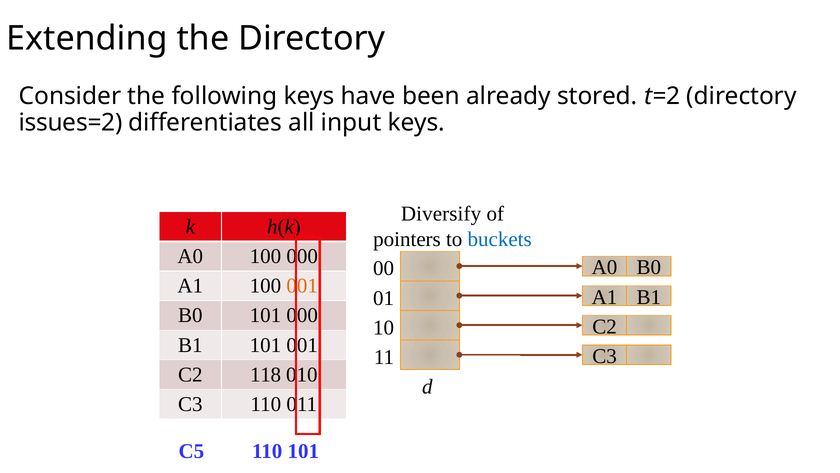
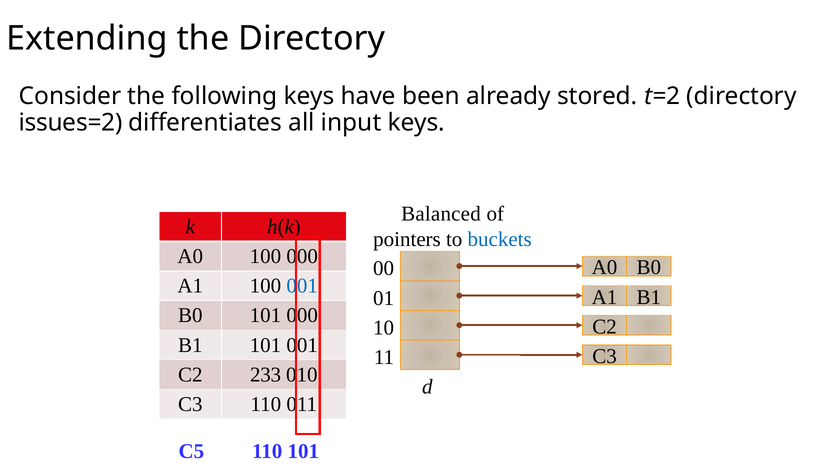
Diversify: Diversify -> Balanced (441, 214)
001 colour: orange -> blue (302, 286)
118: 118 -> 233 (266, 374)
